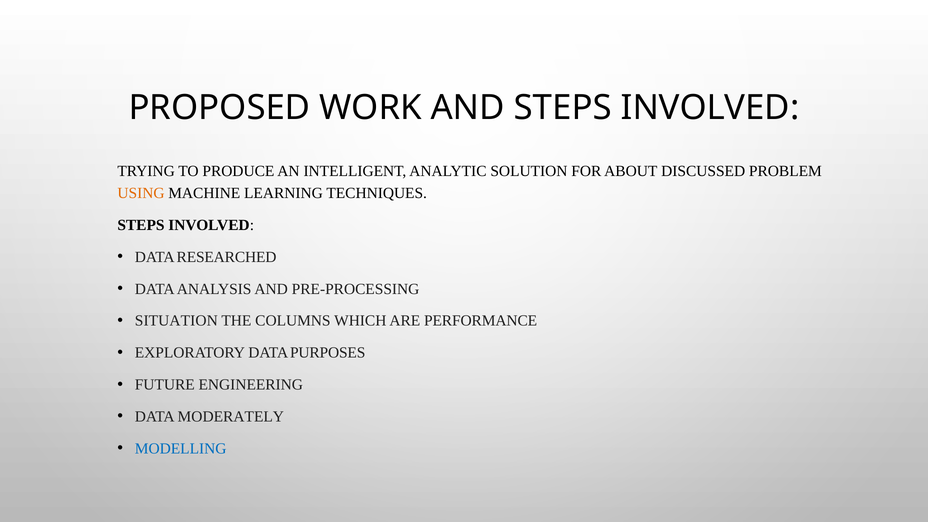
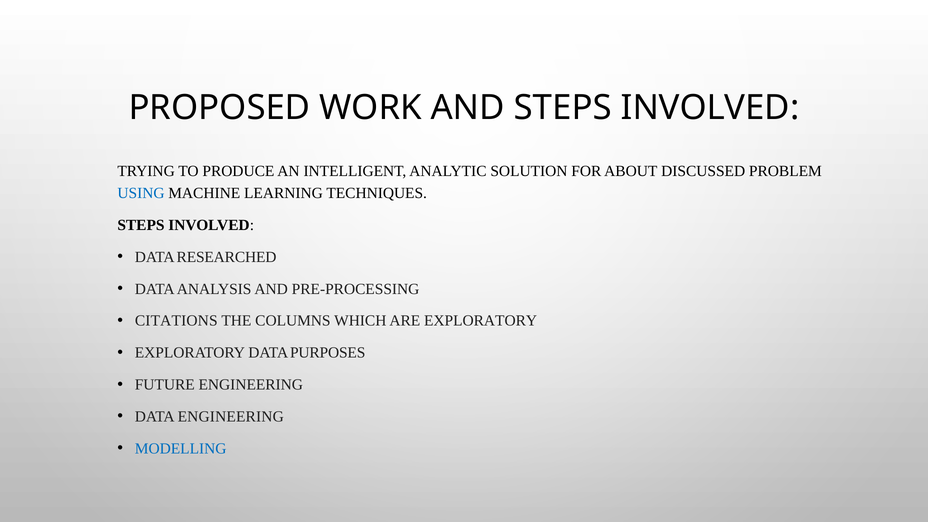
USING colour: orange -> blue (141, 193)
SITUATION: SITUATION -> CITATIONS (176, 321)
ARE PERFORMANCE: PERFORMANCE -> EXPLORATORY (481, 321)
DATA MODERATELY: MODERATELY -> ENGINEERING (231, 417)
